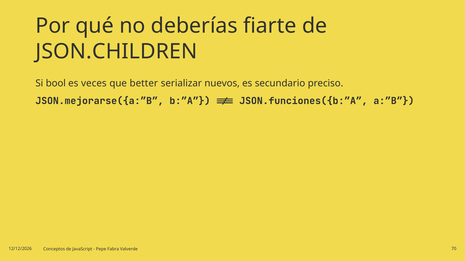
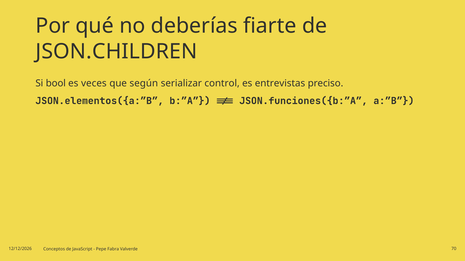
better: better -> según (144, 83)
nuevos: nuevos -> control (222, 83)
secundario: secundario -> entrevistas (280, 83)
JSON.mejorarse({a:”B: JSON.mejorarse({a:”B -> JSON.elementos({a:”B (100, 101)
